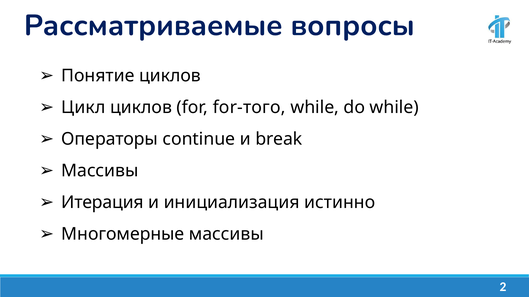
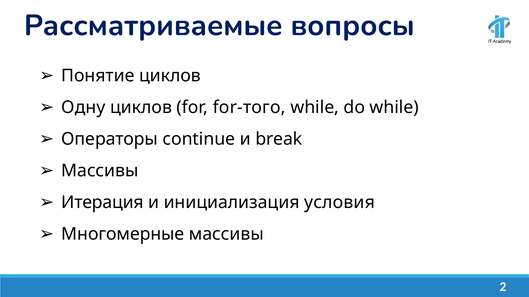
Цикл: Цикл -> Одну (83, 107)
истинно: истинно -> условия (340, 203)
